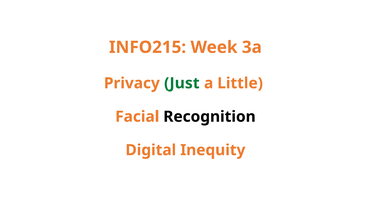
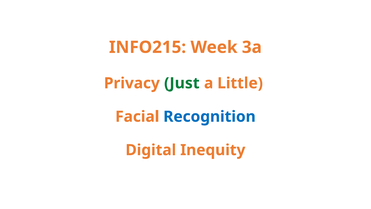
Recognition colour: black -> blue (209, 116)
